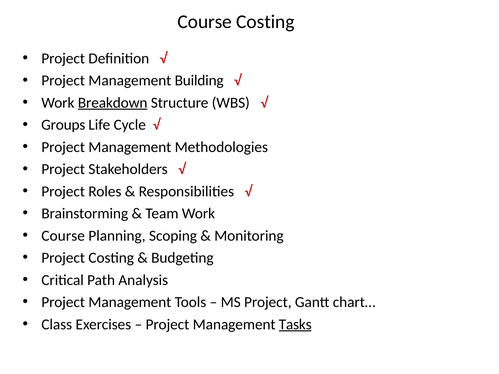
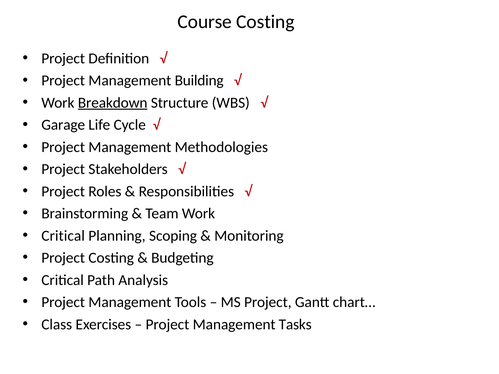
Groups: Groups -> Garage (63, 125)
Course: Course -> Critical (63, 236)
Tasks underline: present -> none (295, 325)
